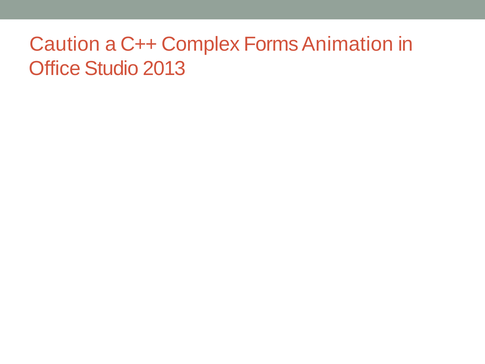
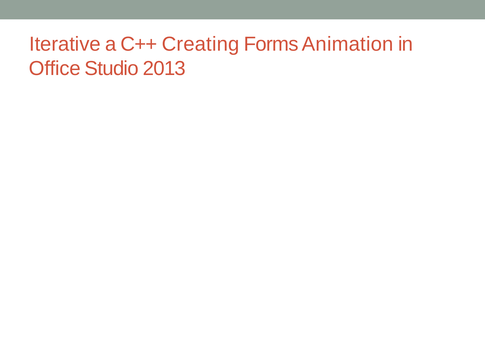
Caution: Caution -> Iterative (65, 44)
Complex: Complex -> Creating (201, 44)
